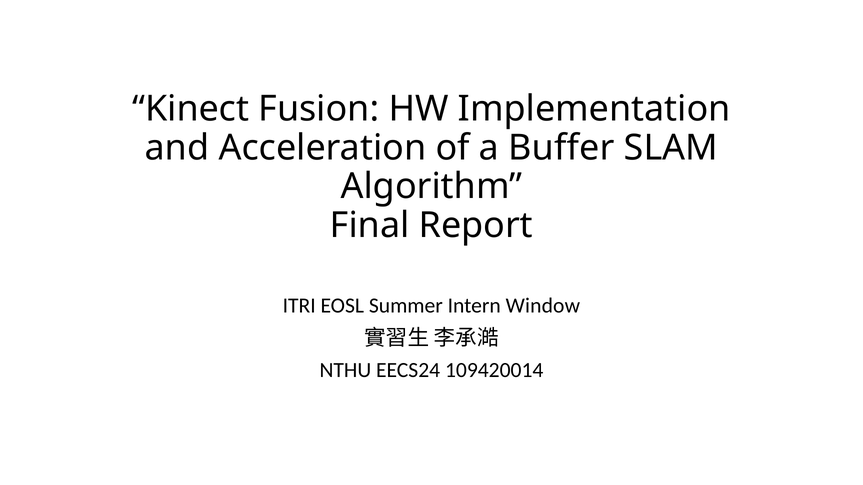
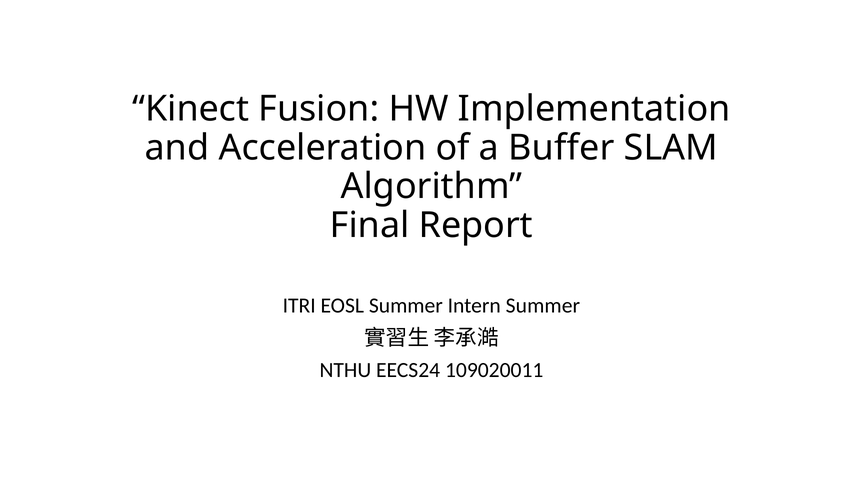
Intern Window: Window -> Summer (543, 306)
109420014: 109420014 -> 109020011 (494, 371)
